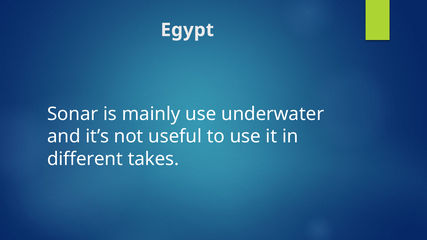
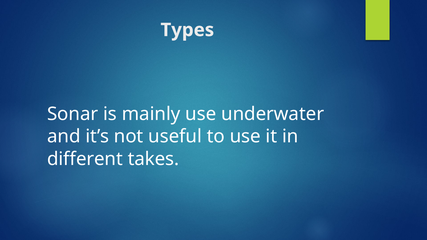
Egypt: Egypt -> Types (187, 30)
